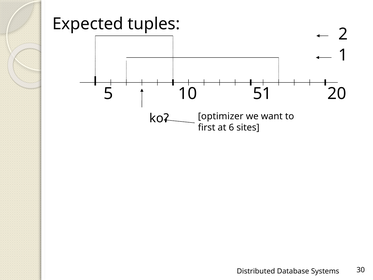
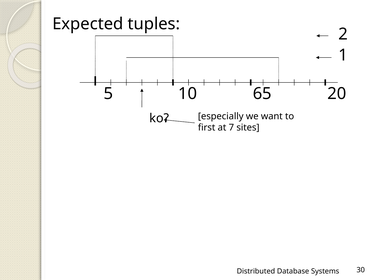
51: 51 -> 65 (262, 93)
optimizer: optimizer -> especially (221, 116)
6: 6 -> 7 (231, 127)
